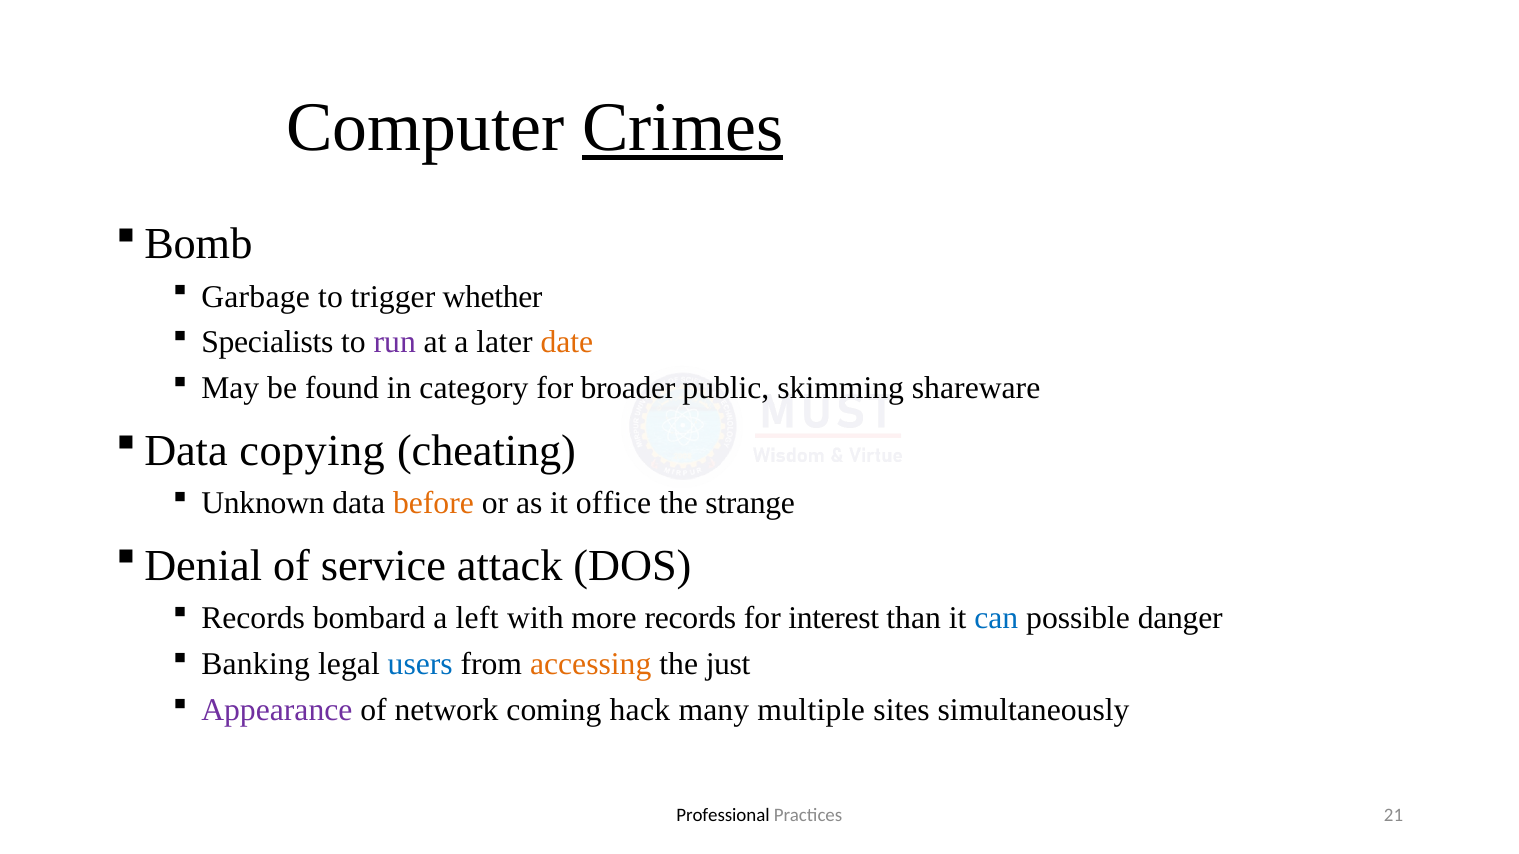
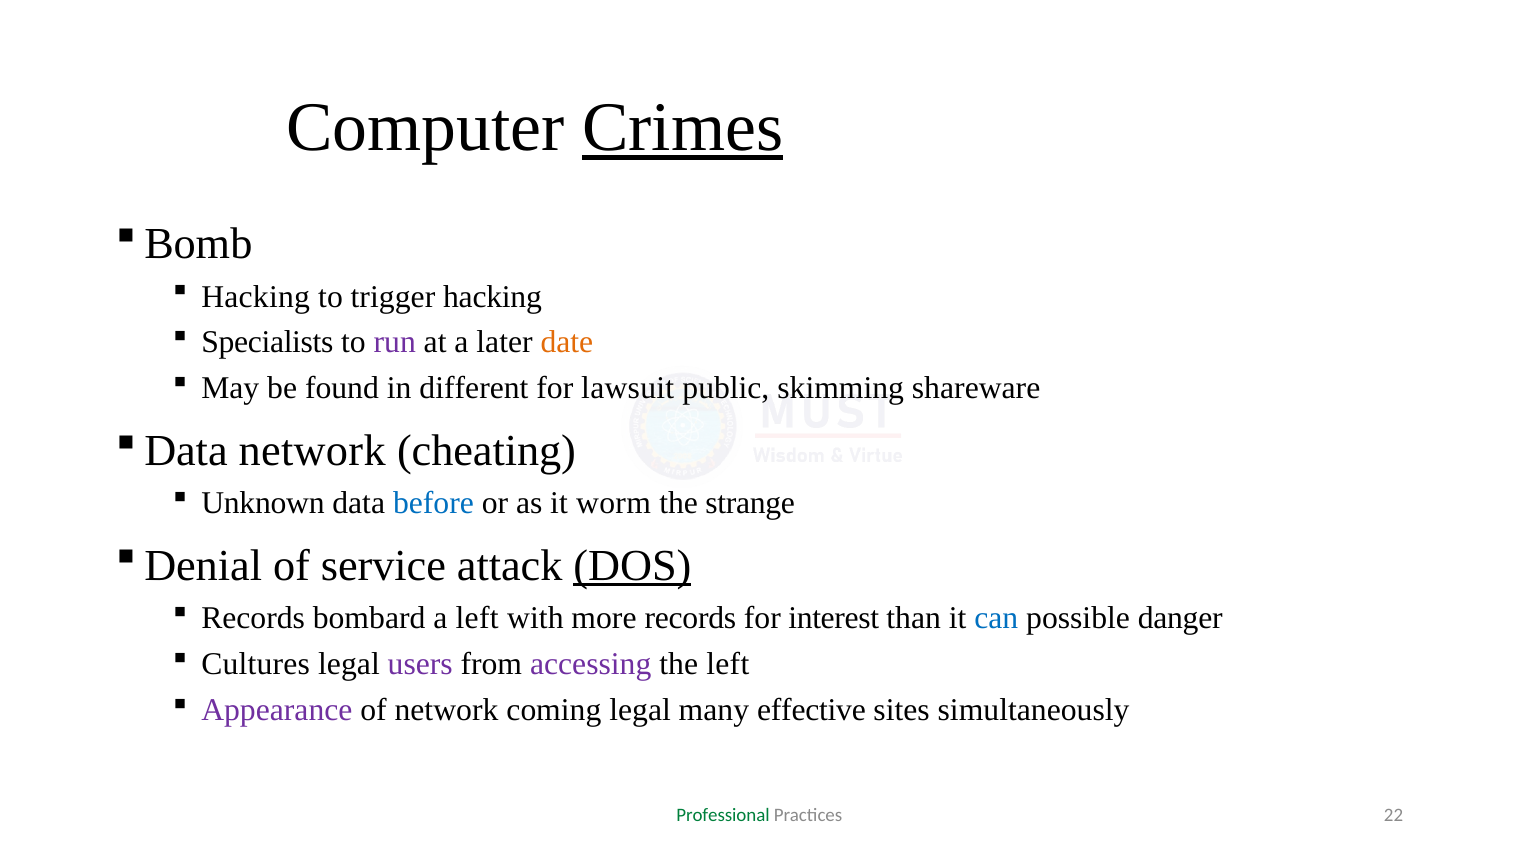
Garbage: Garbage -> Hacking (256, 297)
trigger whether: whether -> hacking (492, 297)
category: category -> different (474, 389)
broader: broader -> lawsuit (628, 389)
copying: copying -> network (312, 451)
before colour: orange -> blue (433, 503)
office: office -> worm (614, 503)
DOS underline: none -> present (632, 566)
Banking: Banking -> Cultures (256, 664)
users colour: blue -> purple (420, 664)
accessing colour: orange -> purple (591, 664)
the just: just -> left (728, 664)
coming hack: hack -> legal (640, 710)
multiple: multiple -> effective (811, 710)
Professional colour: black -> green (723, 816)
21: 21 -> 22 (1394, 816)
